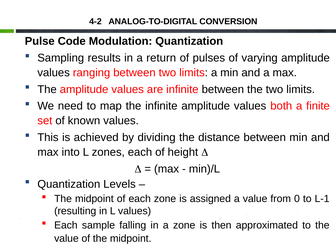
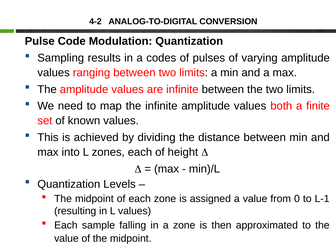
return: return -> codes (161, 58)
